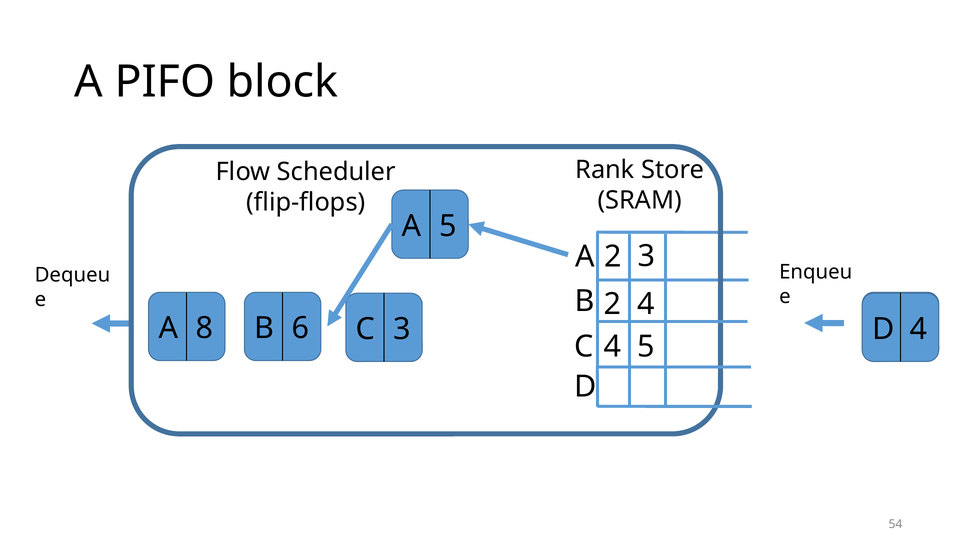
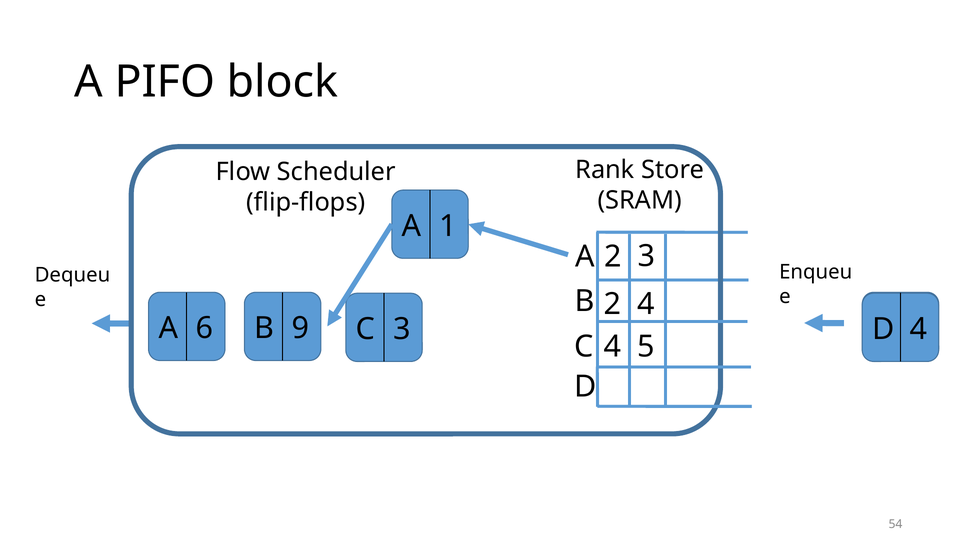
A 5: 5 -> 1 (448, 226)
A 8: 8 -> 6 (205, 328)
B 6: 6 -> 9 (301, 328)
